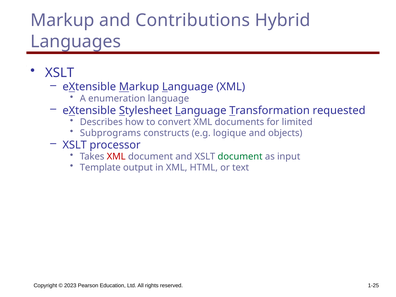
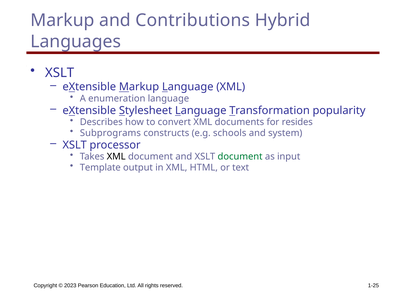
requested: requested -> popularity (339, 110)
limited: limited -> resides (297, 122)
logique: logique -> schools (230, 133)
objects: objects -> system (285, 133)
XML colour: red -> black (116, 157)
